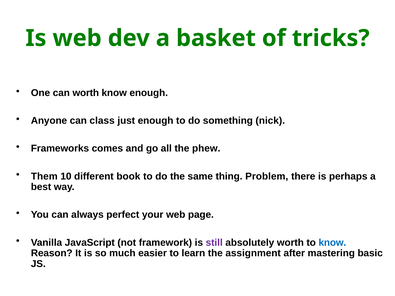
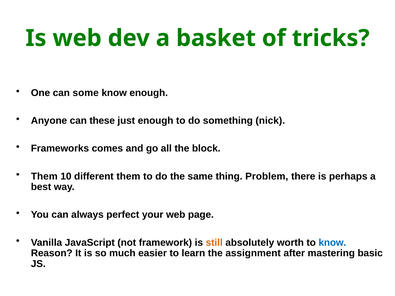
can worth: worth -> some (86, 93)
class: class -> these (102, 121)
phew: phew -> block (206, 149)
different book: book -> them (128, 176)
still colour: purple -> orange (214, 243)
